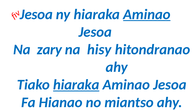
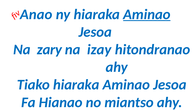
Jesoa: Jesoa -> Anao (36, 14)
hisy: hisy -> izay (99, 49)
hiaraka underline: present -> none (76, 84)
